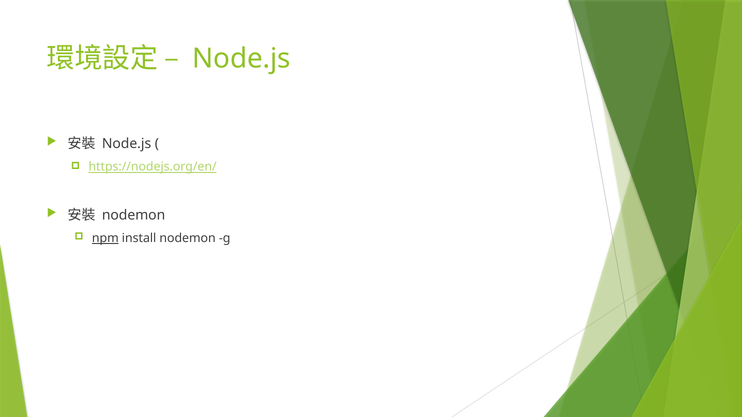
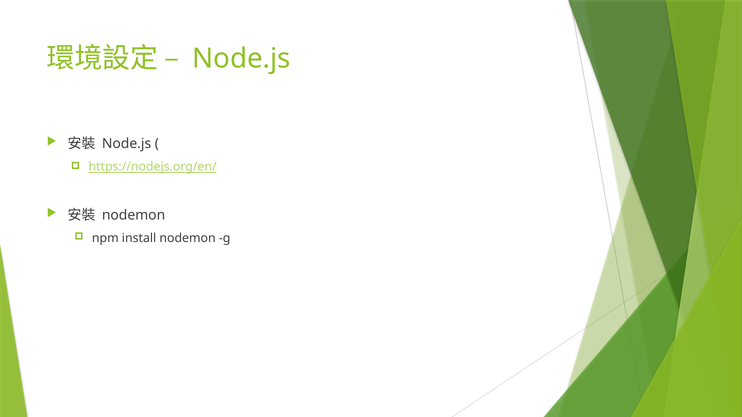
npm underline: present -> none (105, 239)
